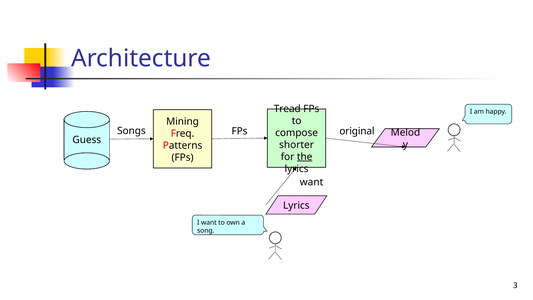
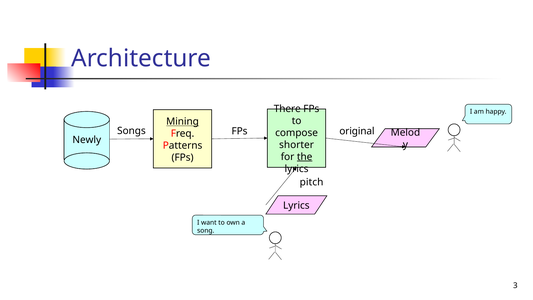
Tread: Tread -> There (287, 109)
Mining underline: none -> present (183, 121)
Guess: Guess -> Newly (87, 140)
want: want -> pitch (312, 182)
